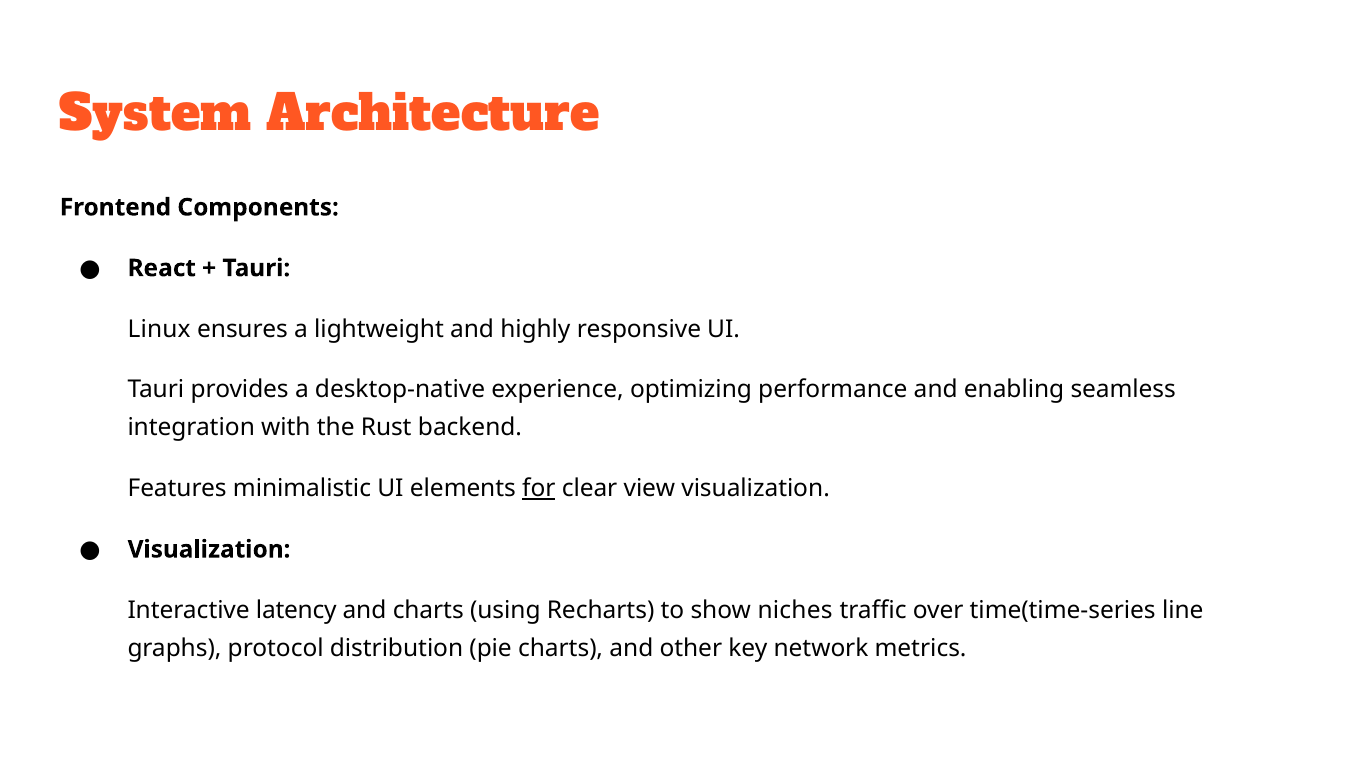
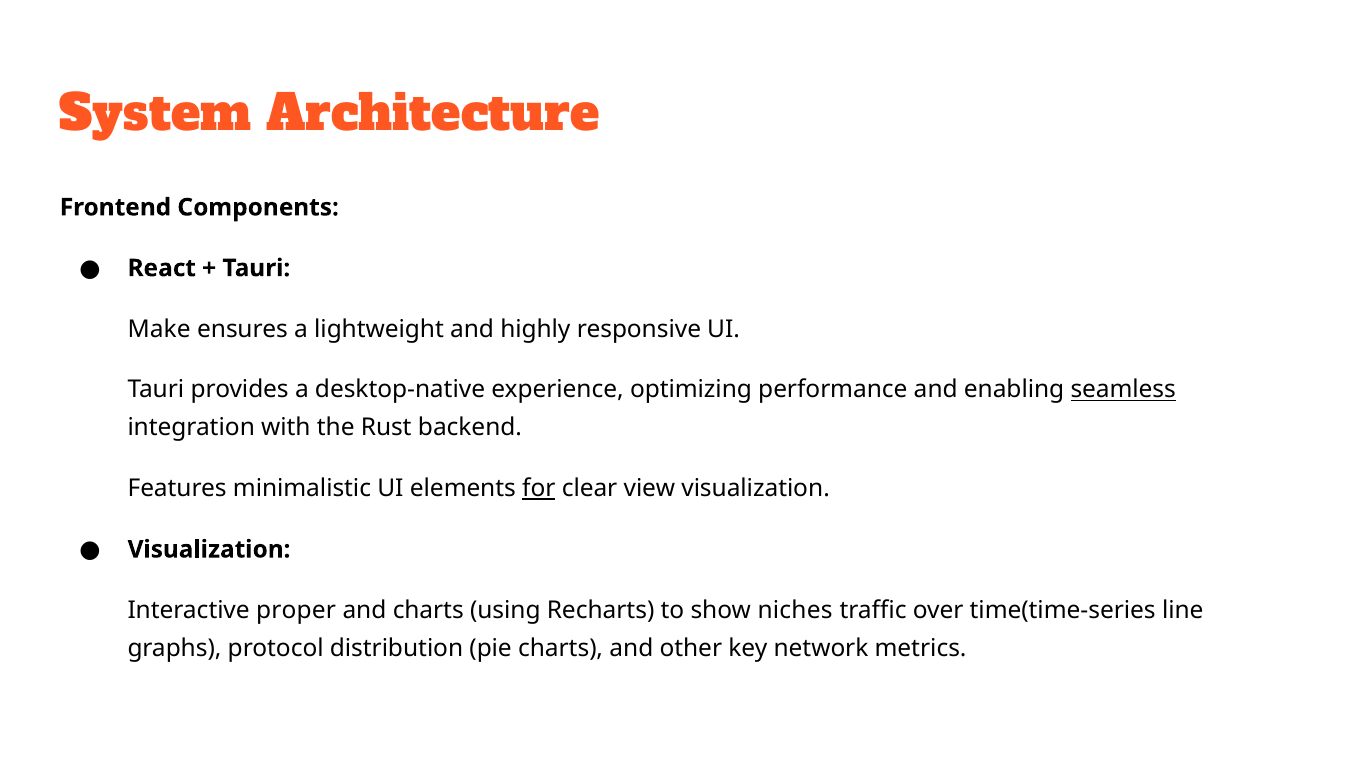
Linux: Linux -> Make (159, 329)
seamless underline: none -> present (1123, 390)
latency: latency -> proper (296, 610)
